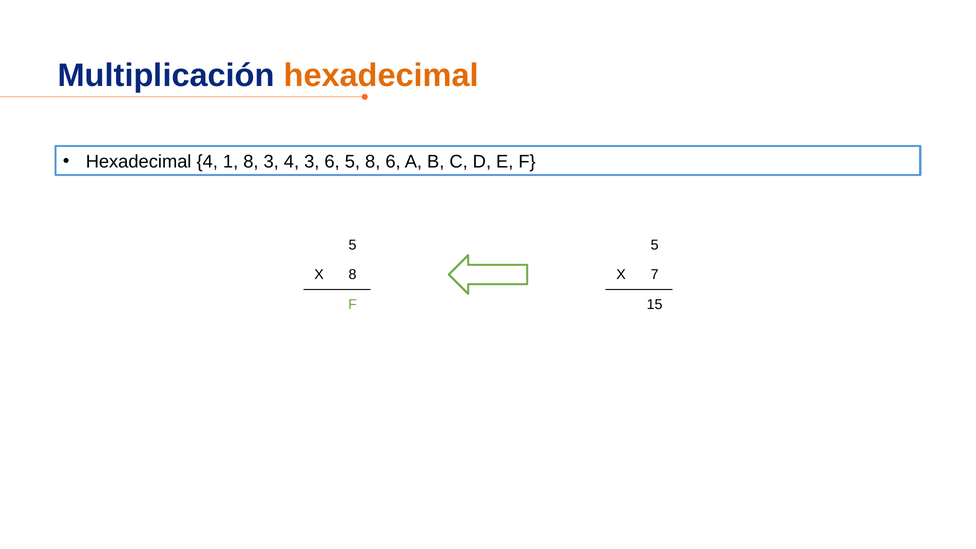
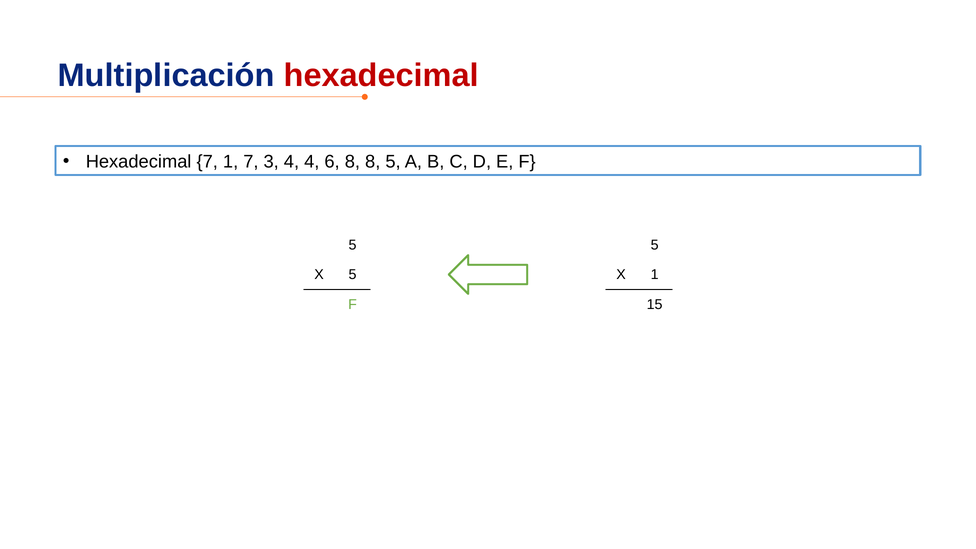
hexadecimal colour: orange -> red (381, 75)
Hexadecimal 4: 4 -> 7 (207, 162)
1 8: 8 -> 7 (251, 162)
4 3: 3 -> 4 (312, 162)
6 5: 5 -> 8 (352, 162)
8 6: 6 -> 5 (393, 162)
X 8: 8 -> 5 (353, 275)
X 7: 7 -> 1 (655, 275)
